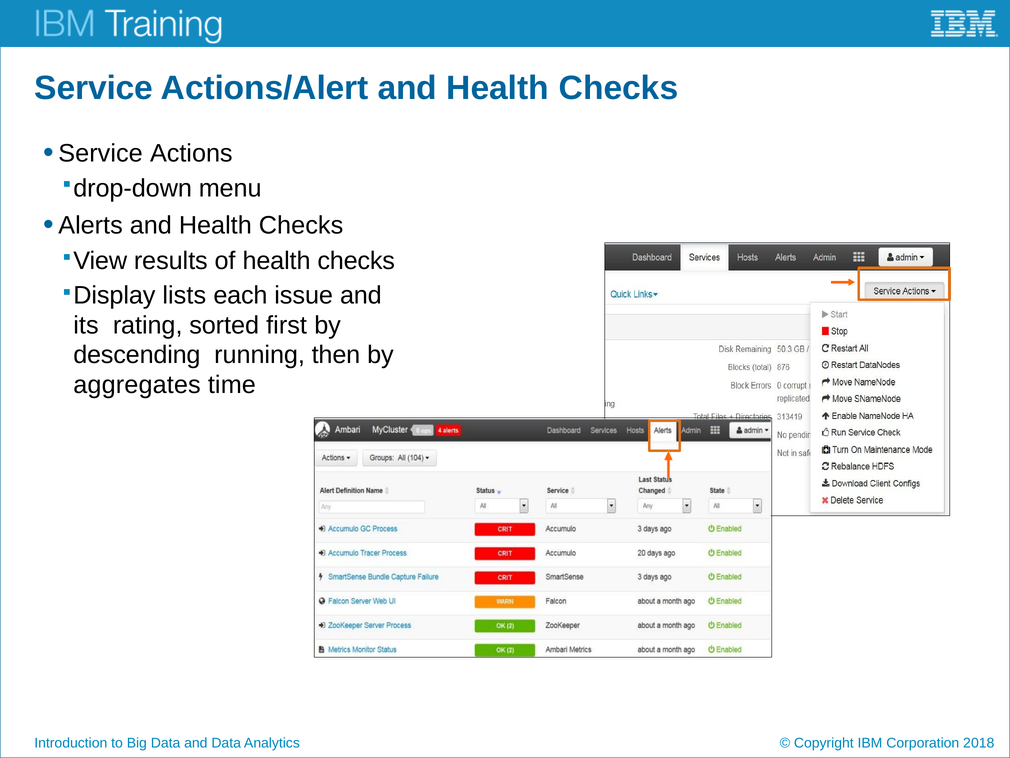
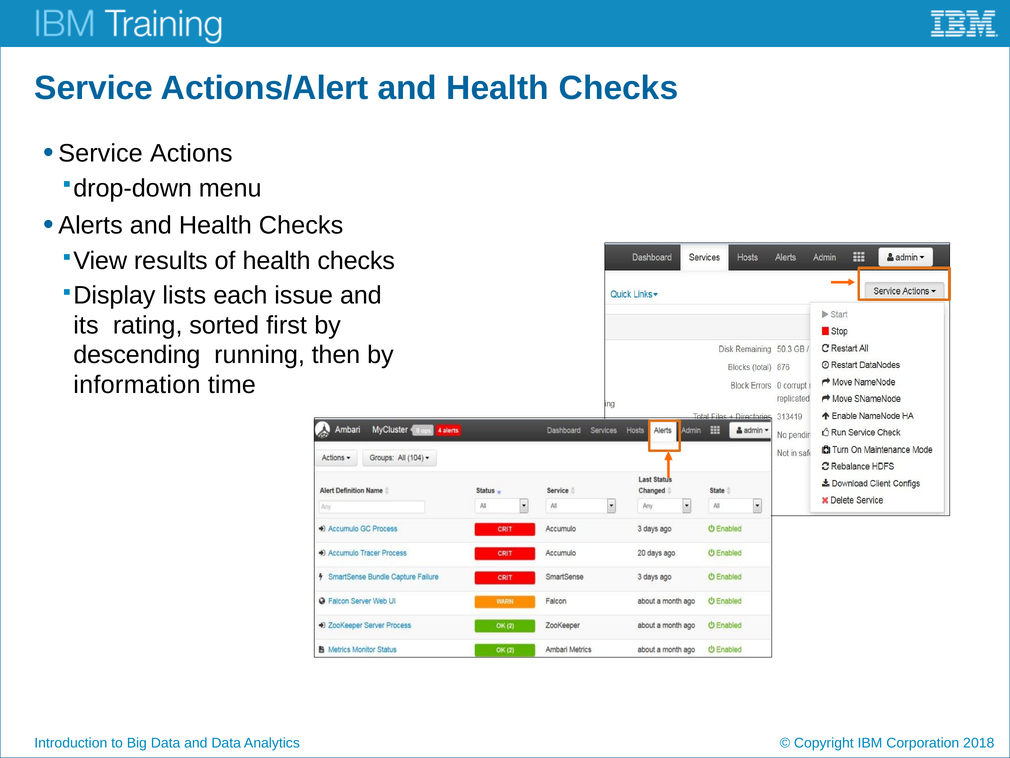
aggregates: aggregates -> information (137, 385)
